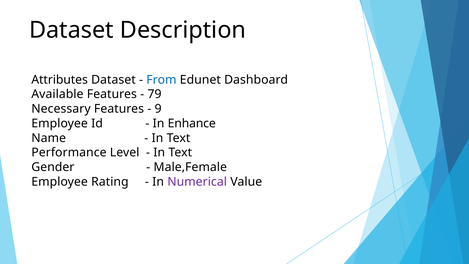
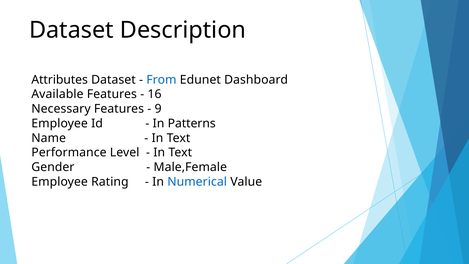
79: 79 -> 16 (155, 94)
Enhance: Enhance -> Patterns (192, 123)
Numerical colour: purple -> blue (197, 182)
